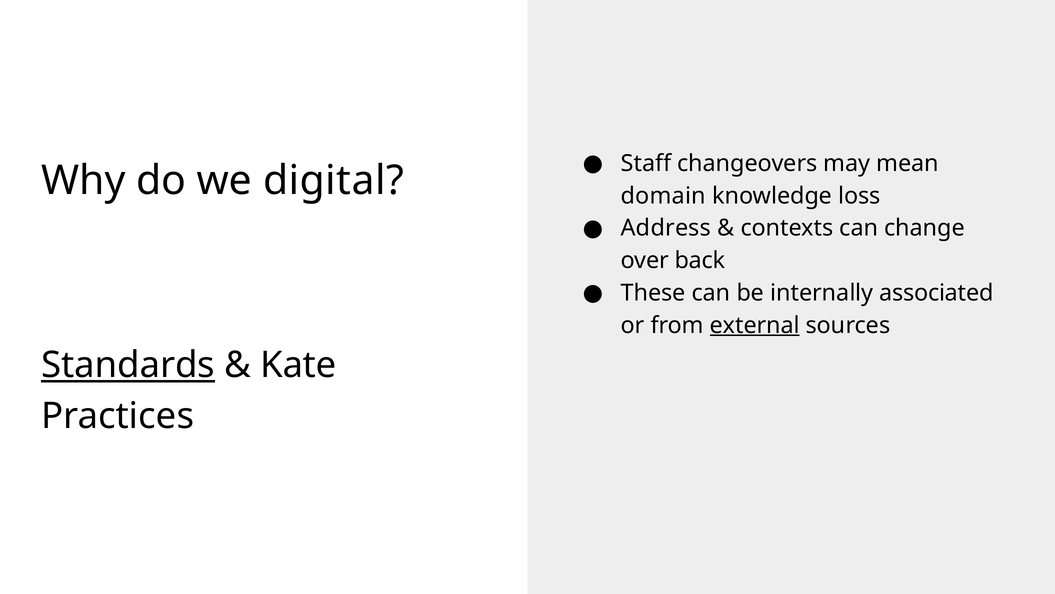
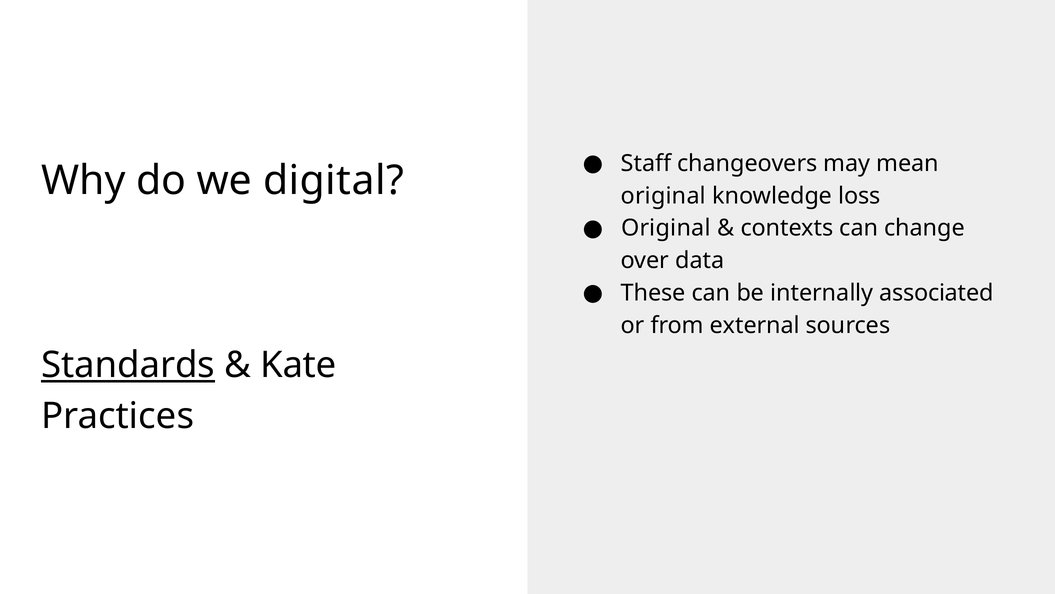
domain: domain -> original (663, 196)
Address: Address -> Original (666, 228)
back: back -> data (700, 260)
external underline: present -> none (755, 325)
